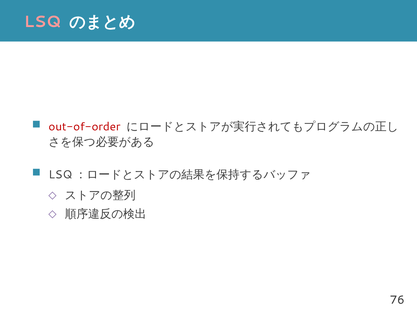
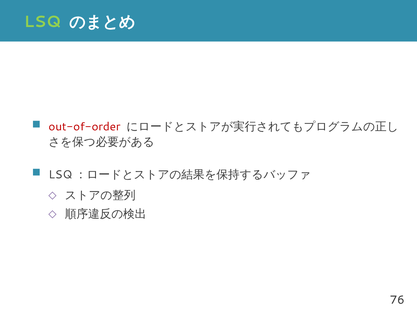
LSQ colour: pink -> light green (42, 22)
